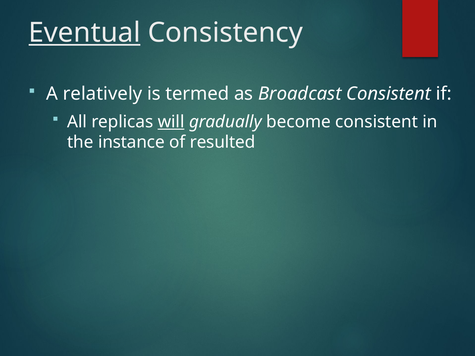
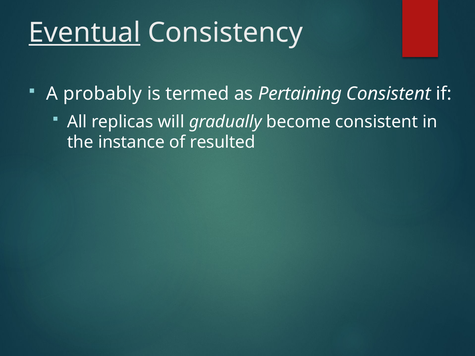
relatively: relatively -> probably (103, 94)
Broadcast: Broadcast -> Pertaining (300, 94)
will underline: present -> none (171, 122)
